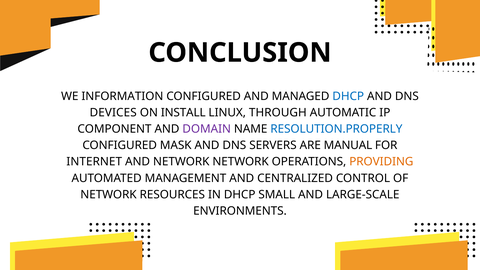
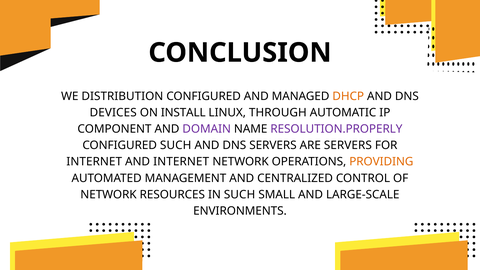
INFORMATION: INFORMATION -> DISTRIBUTION (122, 96)
DHCP colour: blue -> orange (348, 96)
RESOLUTION.PROPERLY colour: blue -> purple (336, 129)
CONFIGURED MASK: MASK -> SUCH (176, 145)
ARE MANUAL: MANUAL -> SERVERS (348, 145)
AND NETWORK: NETWORK -> INTERNET (181, 162)
IN DHCP: DHCP -> SUCH (240, 195)
